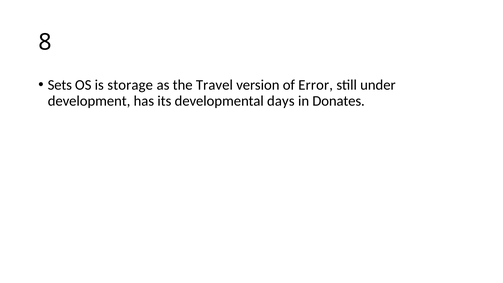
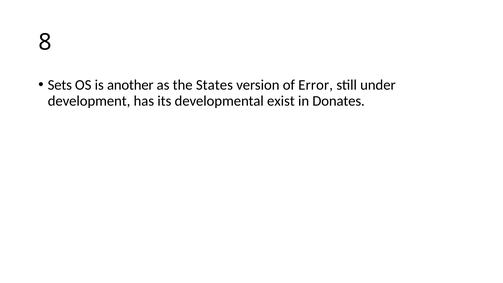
storage: storage -> another (130, 85)
Travel: Travel -> States (214, 85)
days: days -> exist (281, 101)
